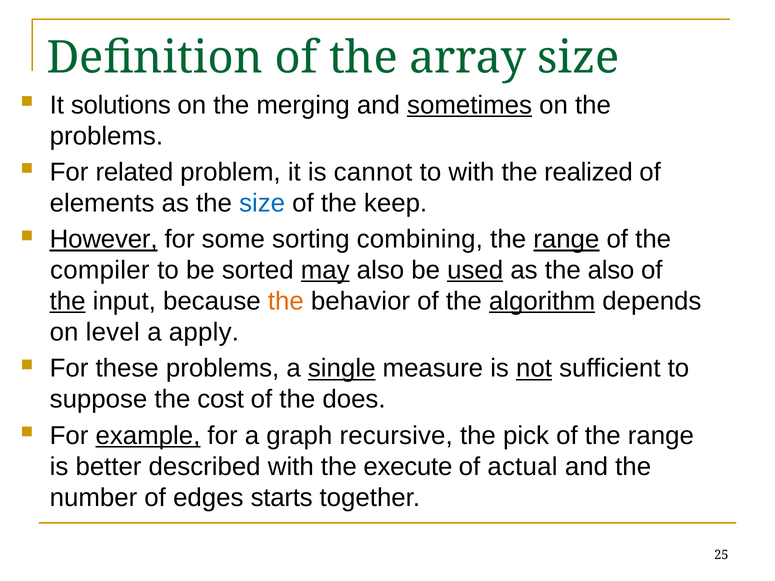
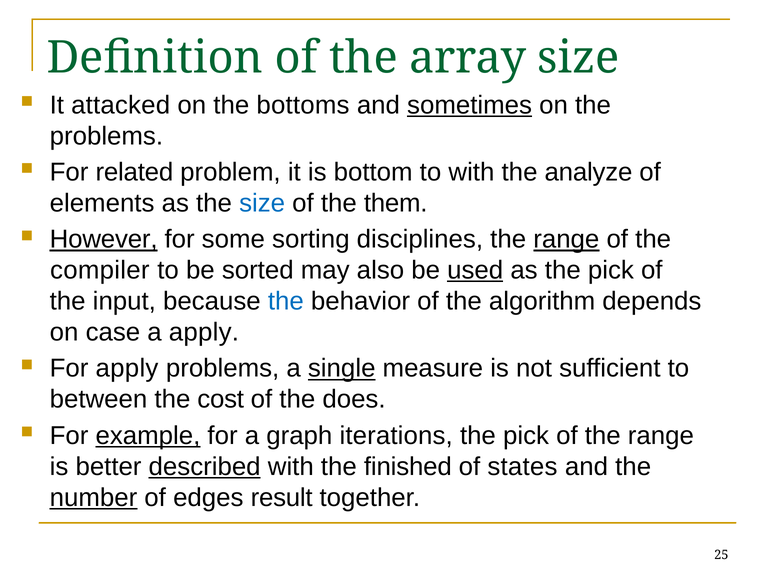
solutions: solutions -> attacked (121, 105)
merging: merging -> bottoms (303, 105)
cannot: cannot -> bottom (373, 172)
realized: realized -> analyze (588, 172)
keep: keep -> them (396, 203)
combining: combining -> disciplines (420, 239)
may underline: present -> none (325, 270)
as the also: also -> pick (611, 270)
the underline: present -> none (68, 301)
the colour: orange -> blue (286, 301)
algorithm underline: present -> none (542, 301)
level: level -> case (113, 332)
For these: these -> apply (127, 369)
not underline: present -> none (534, 369)
suppose: suppose -> between (99, 400)
recursive: recursive -> iterations (396, 436)
described underline: none -> present (205, 467)
execute: execute -> finished (408, 467)
actual: actual -> states (522, 467)
number underline: none -> present (94, 498)
starts: starts -> result (282, 498)
